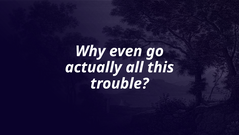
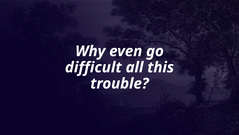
actually: actually -> difficult (93, 67)
